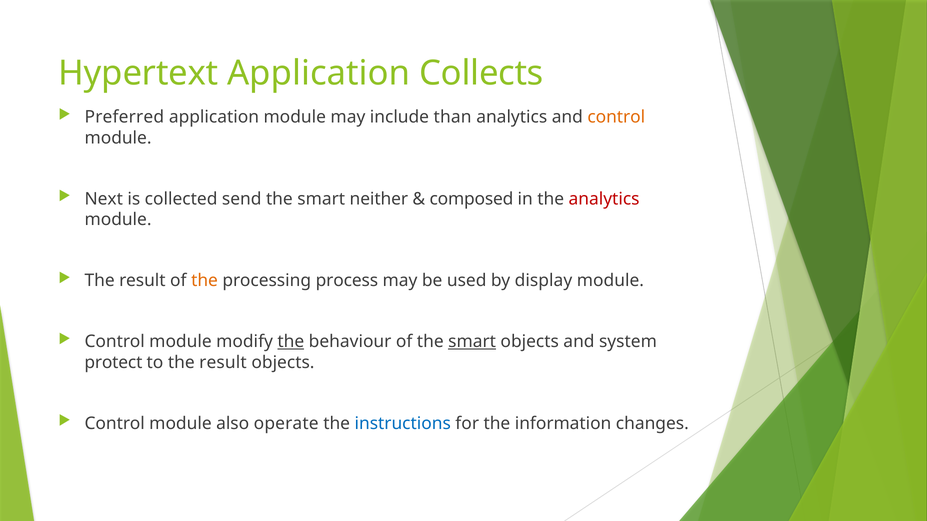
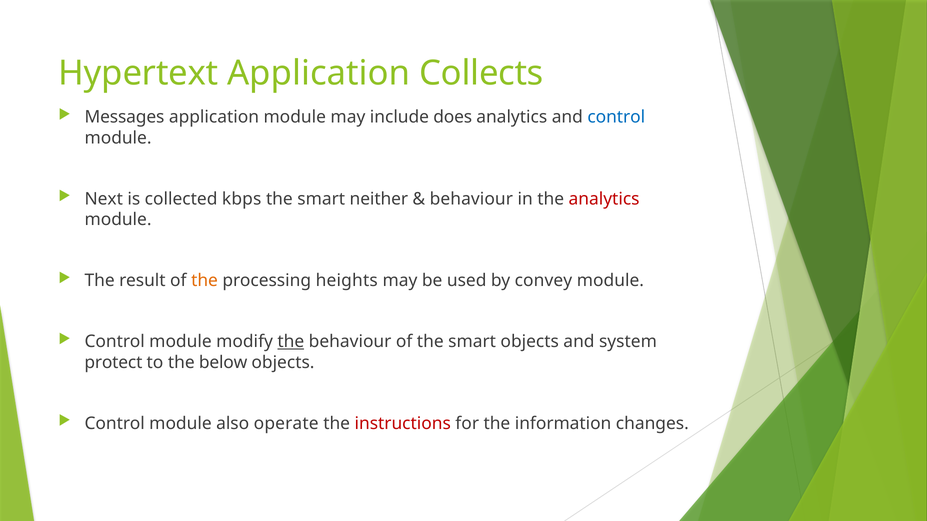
Preferred: Preferred -> Messages (124, 117)
than: than -> does (453, 117)
control colour: orange -> blue (616, 117)
send: send -> kbps (242, 199)
composed: composed -> behaviour (471, 199)
process: process -> heights (347, 281)
display: display -> convey (543, 281)
smart underline: present -> none (472, 342)
to the result: result -> below (223, 363)
instructions colour: blue -> red (403, 424)
